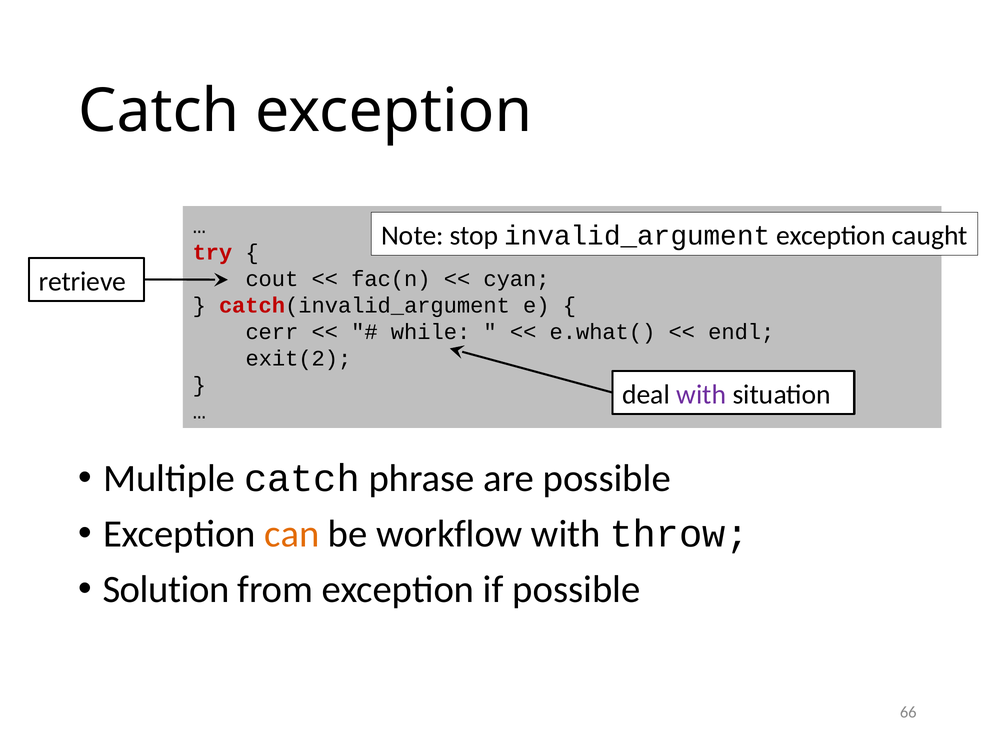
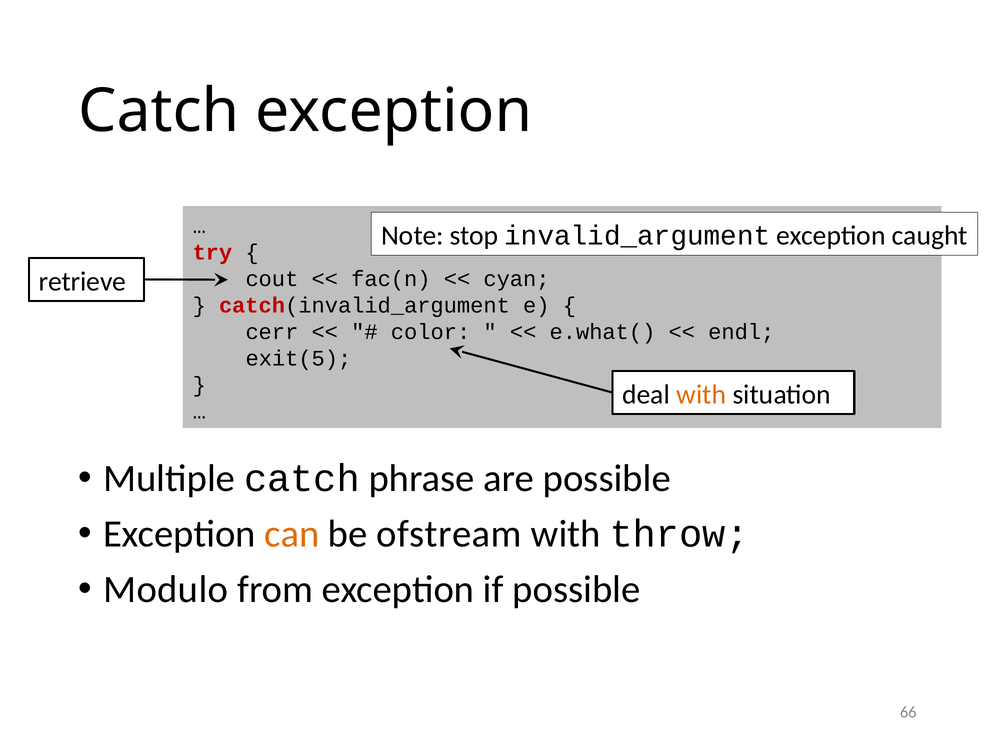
while: while -> color (431, 332)
exit(2: exit(2 -> exit(5 (298, 358)
with colour: purple -> orange (701, 395)
workflow: workflow -> ofstream (449, 534)
Solution: Solution -> Modulo (166, 590)
